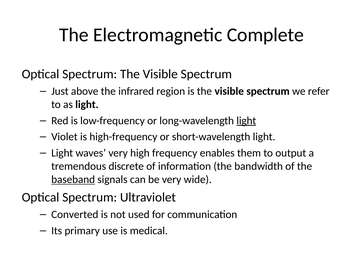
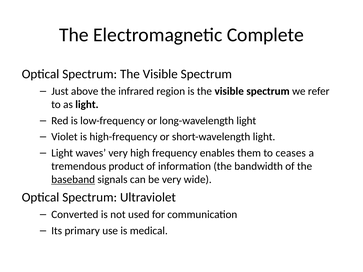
light underline: present -> none (246, 121)
output: output -> ceases (291, 153)
discrete: discrete -> product (126, 166)
